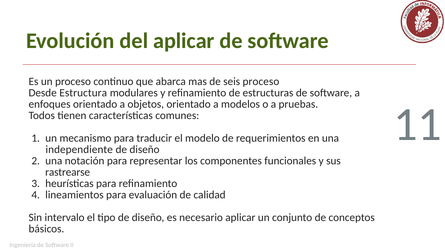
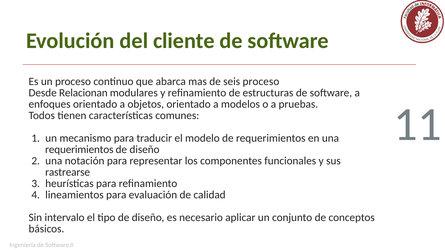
del aplicar: aplicar -> cliente (184, 41)
Estructura: Estructura -> Relacionan (83, 93)
independiente: independiente -> requerimientos (79, 150)
